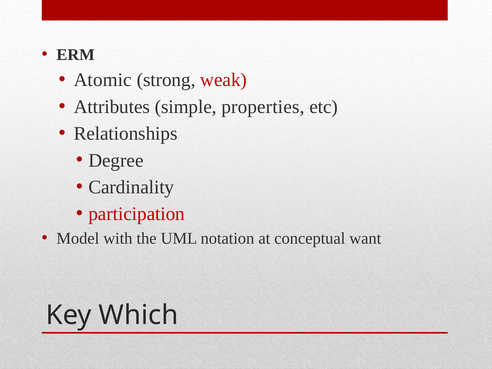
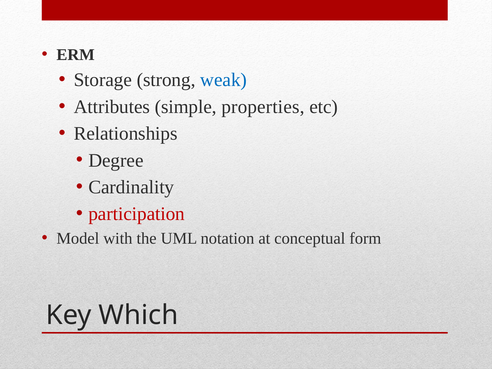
Atomic: Atomic -> Storage (103, 80)
weak colour: red -> blue (224, 80)
want: want -> form (365, 238)
